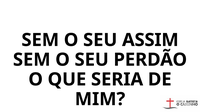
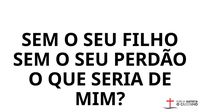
ASSIM: ASSIM -> FILHO (150, 40)
